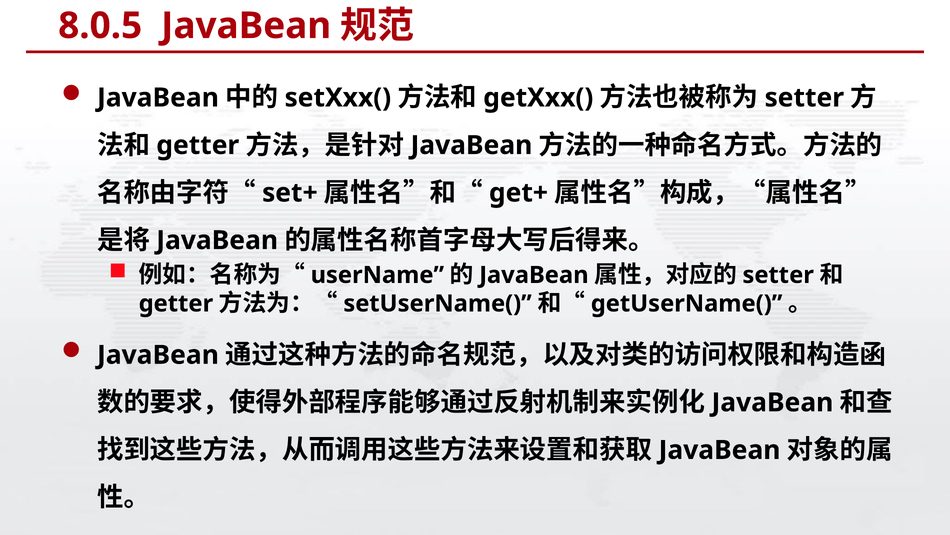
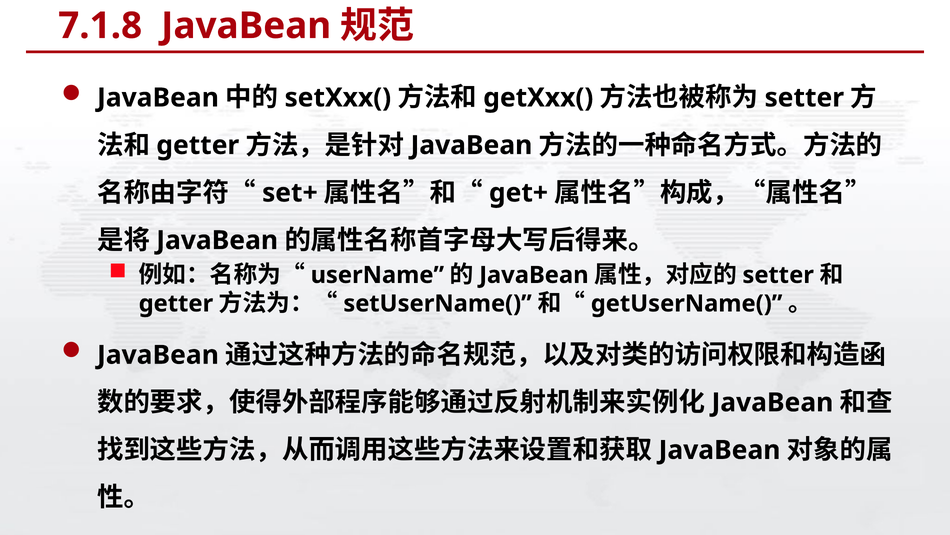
8.0.5: 8.0.5 -> 7.1.8 (100, 26)
